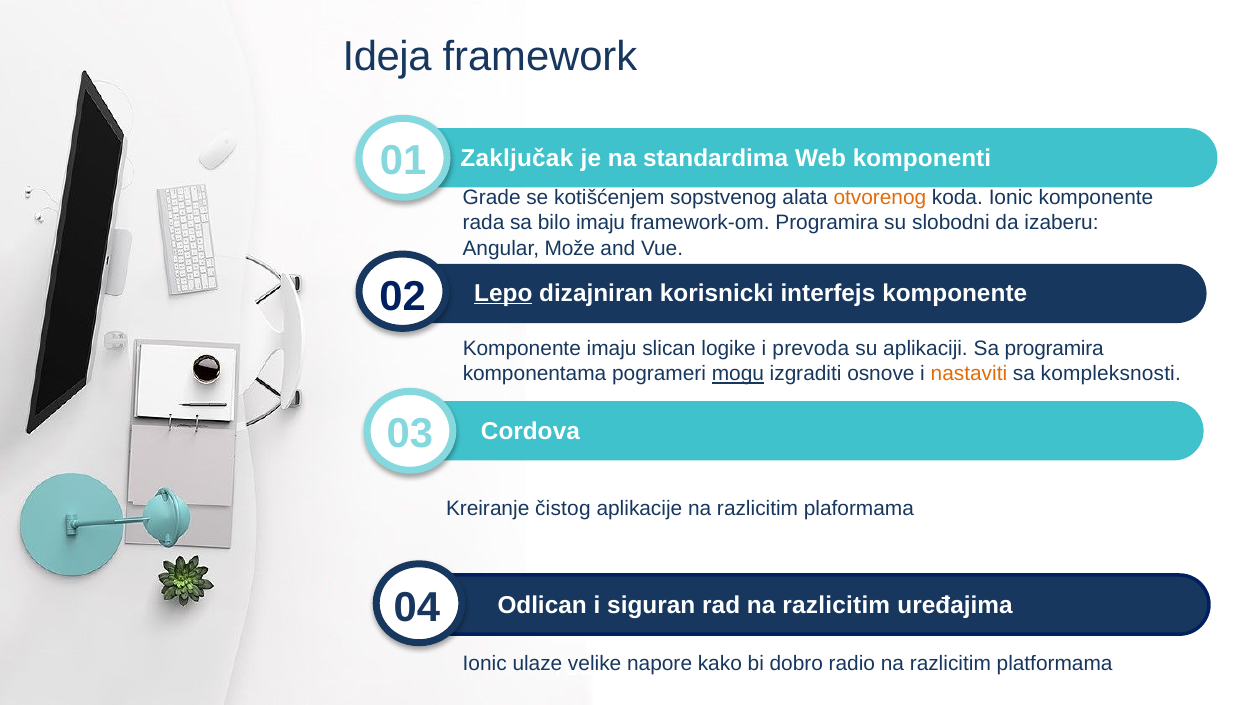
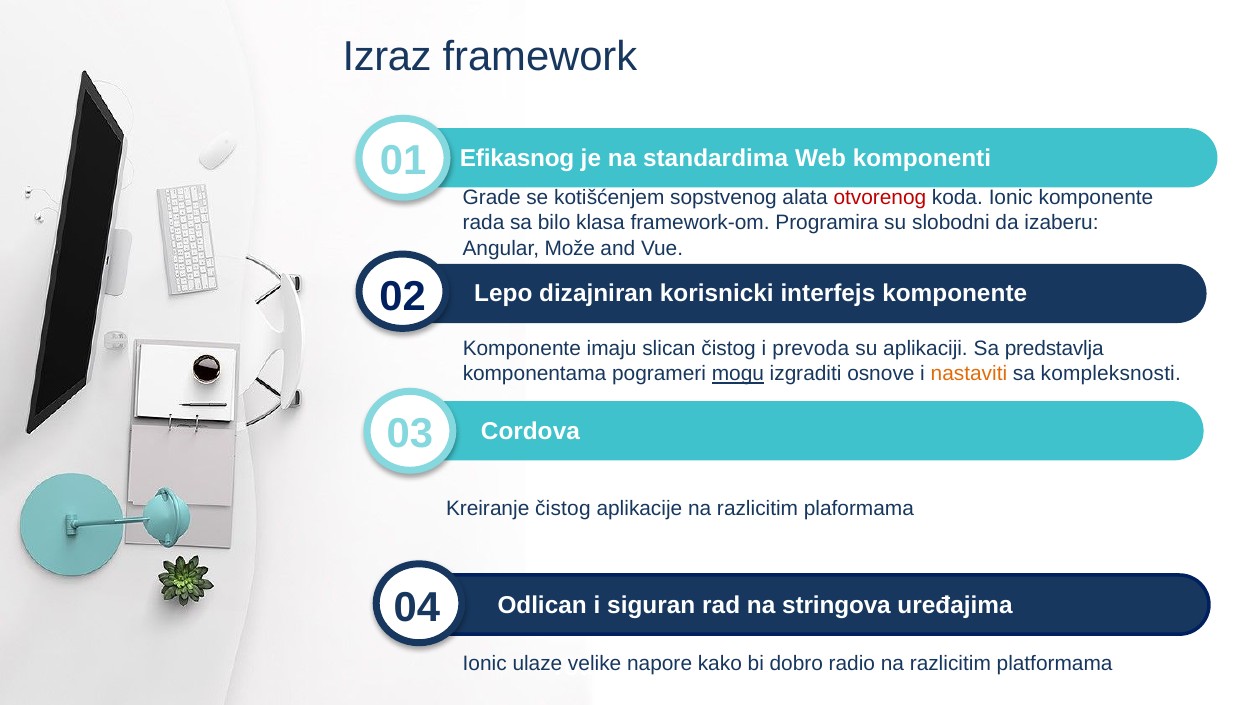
Ideja: Ideja -> Izraz (387, 57)
Zaključak: Zaključak -> Efikasnog (517, 158)
otvorenog colour: orange -> red (880, 198)
bilo imaju: imaju -> klasa (600, 223)
Lepo underline: present -> none (503, 293)
slican logike: logike -> čistog (729, 349)
Sa programira: programira -> predstavlja (1054, 349)
rad na razlicitim: razlicitim -> stringova (836, 605)
